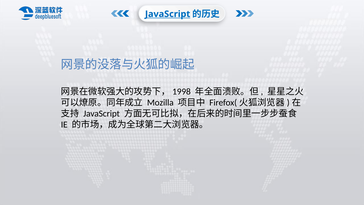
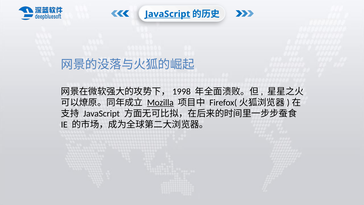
Mozilla underline: none -> present (160, 103)
